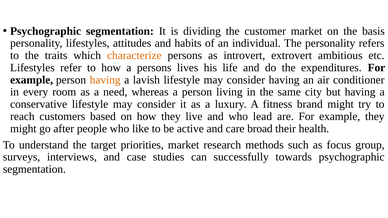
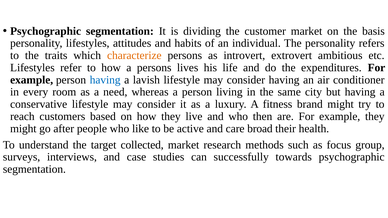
having colour: orange -> blue (105, 80)
lead: lead -> then (263, 117)
priorities: priorities -> collected (142, 145)
